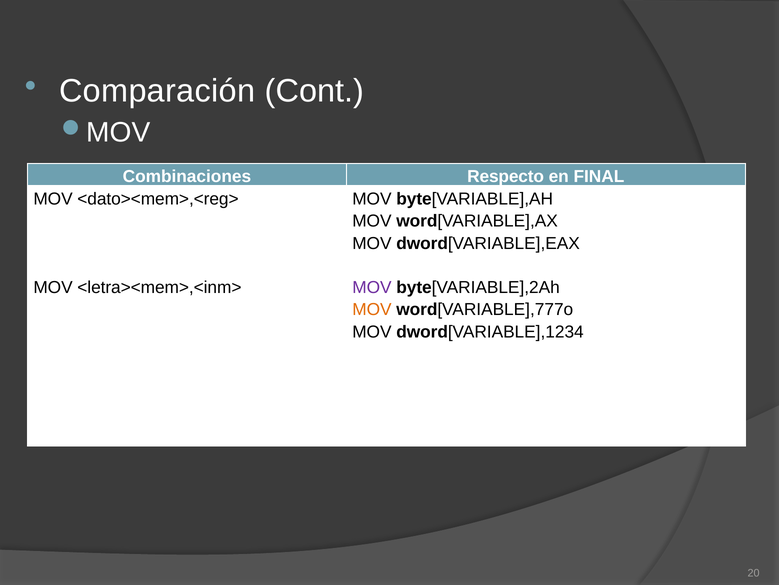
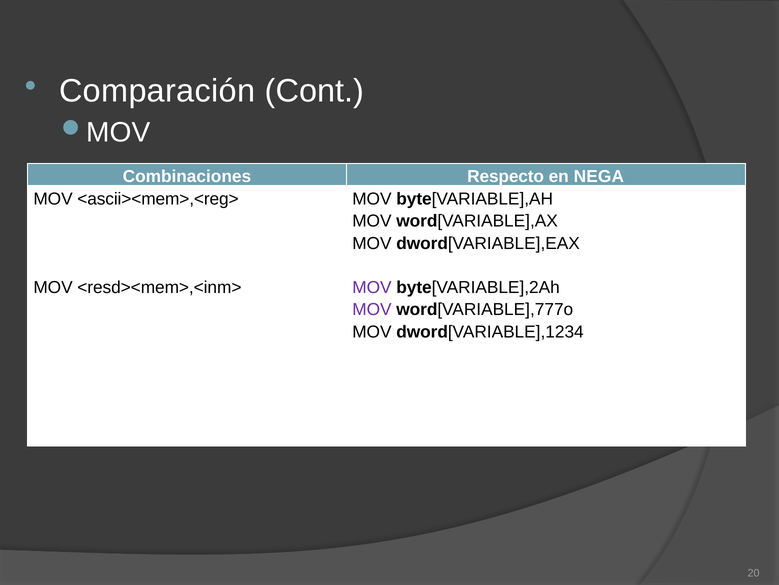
FINAL: FINAL -> NEGA (599, 176)
<dato><mem>,<reg>: <dato><mem>,<reg> -> <ascii><mem>,<reg> (158, 199)
<letra><mem>,<inm>: <letra><mem>,<inm> -> <resd><mem>,<inm> (159, 287)
MOV colour: orange -> purple (372, 309)
